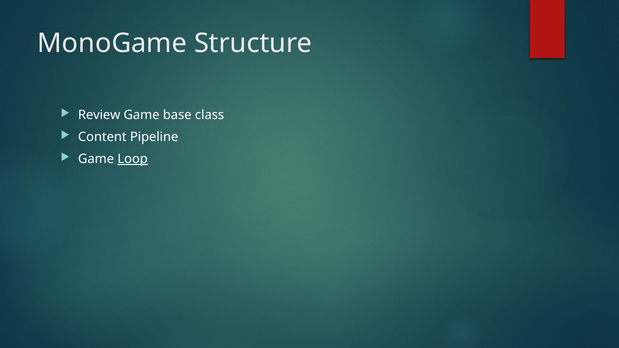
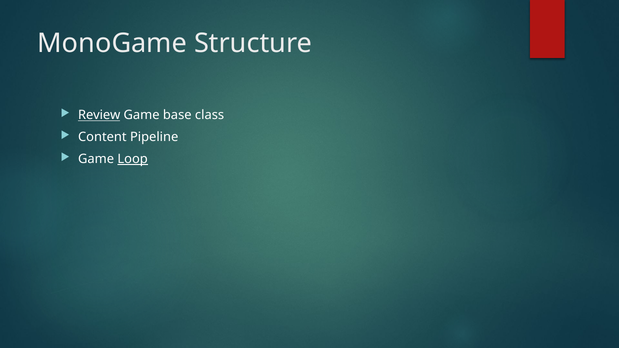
Review underline: none -> present (99, 115)
